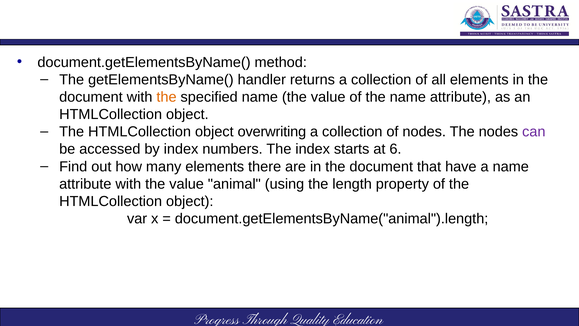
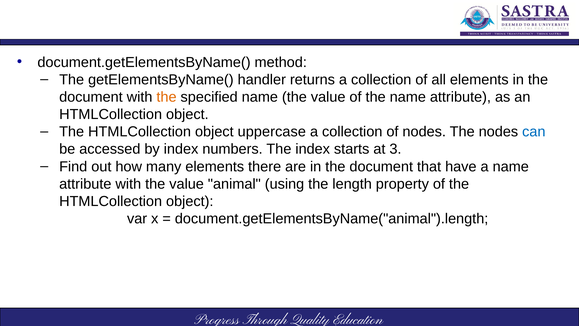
overwriting: overwriting -> uppercase (272, 132)
can colour: purple -> blue (534, 132)
6: 6 -> 3 (395, 149)
